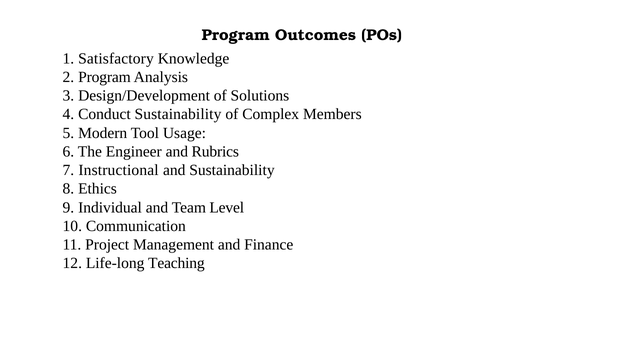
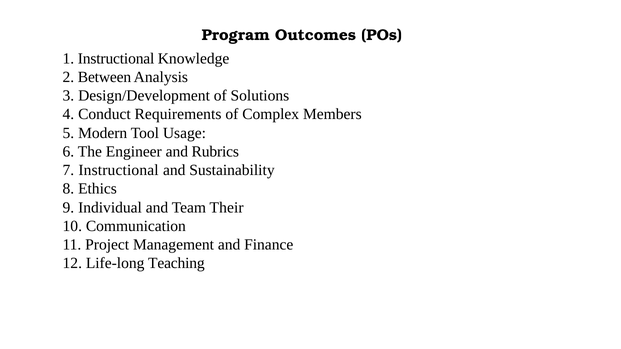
1 Satisfactory: Satisfactory -> Instructional (116, 59)
2 Program: Program -> Between (104, 77)
Conduct Sustainability: Sustainability -> Requirements (178, 114)
Level: Level -> Their (227, 208)
